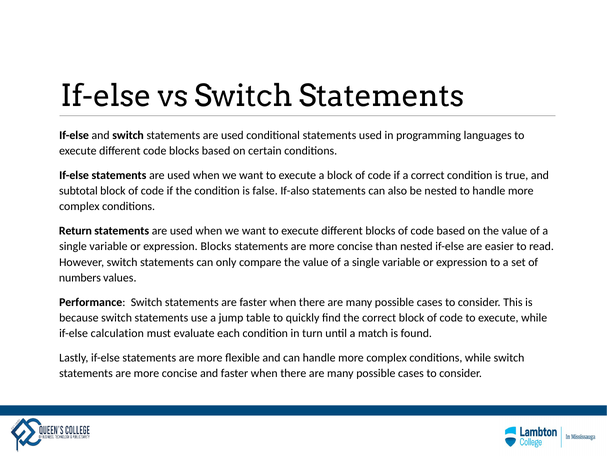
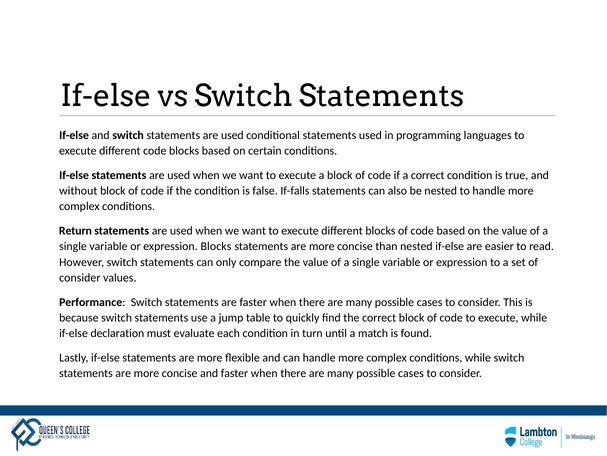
subtotal: subtotal -> without (78, 190)
If-also: If-also -> If-falls (295, 190)
numbers: numbers -> consider (80, 277)
calculation: calculation -> declaration (117, 333)
